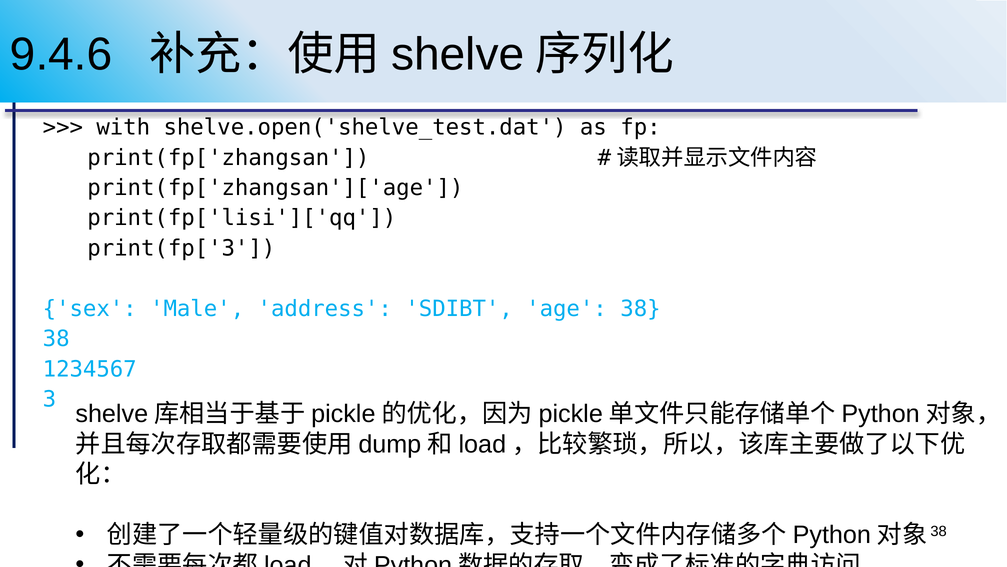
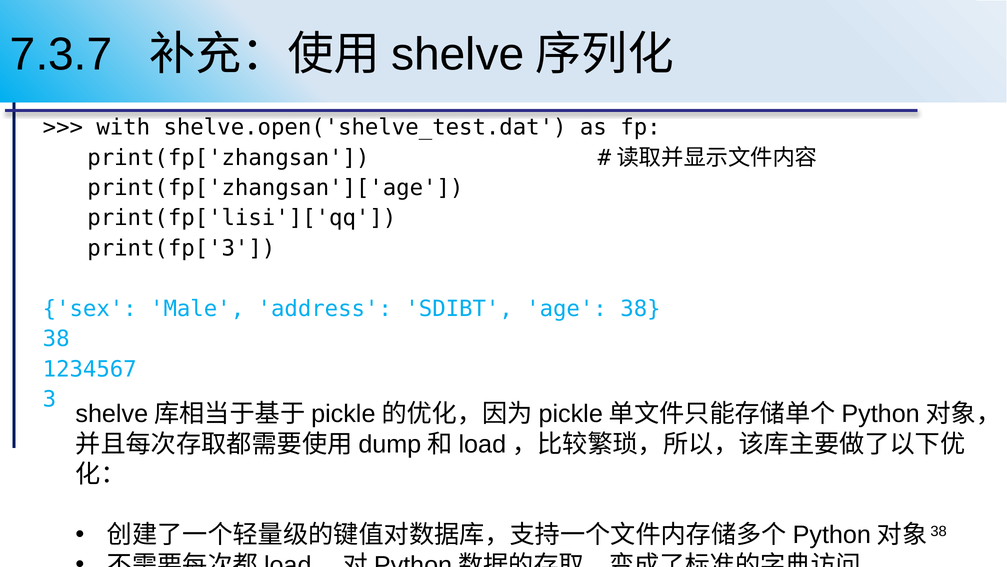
9.4.6: 9.4.6 -> 7.3.7 (61, 55)
